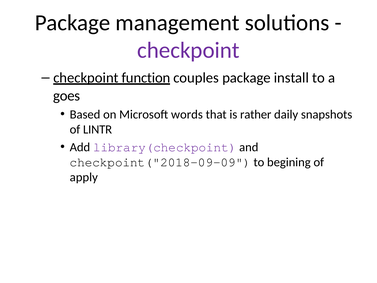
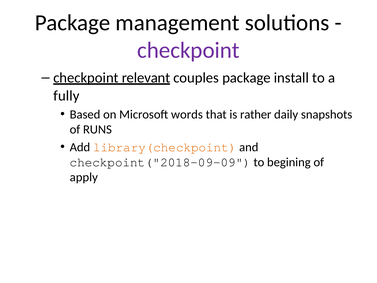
function: function -> relevant (146, 78)
goes: goes -> fully (66, 96)
LINTR: LINTR -> RUNS (97, 129)
library(checkpoint colour: purple -> orange (165, 147)
